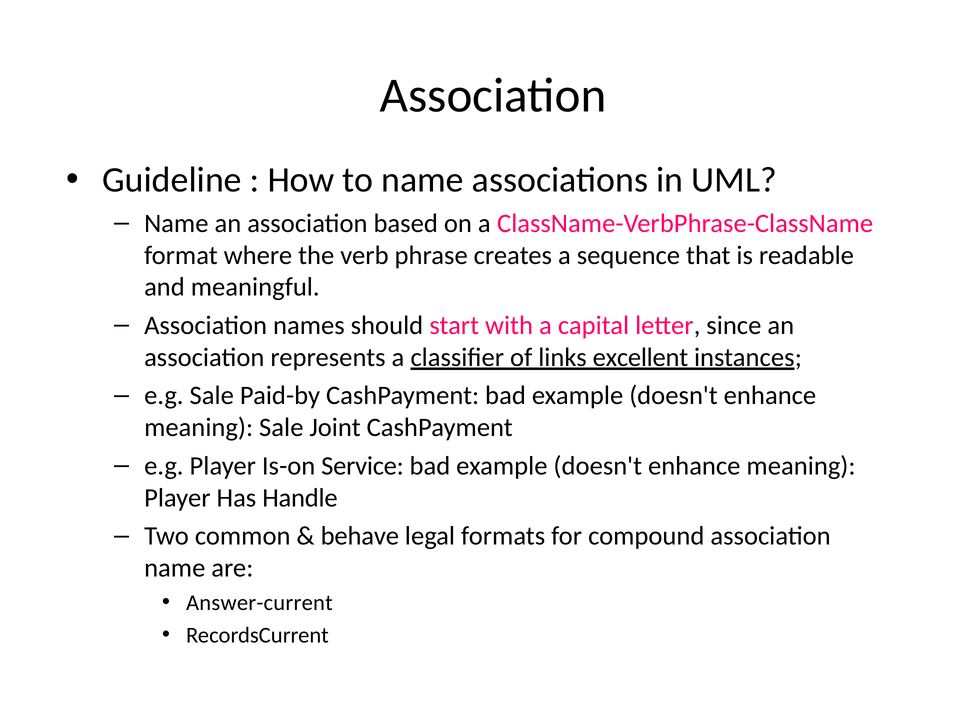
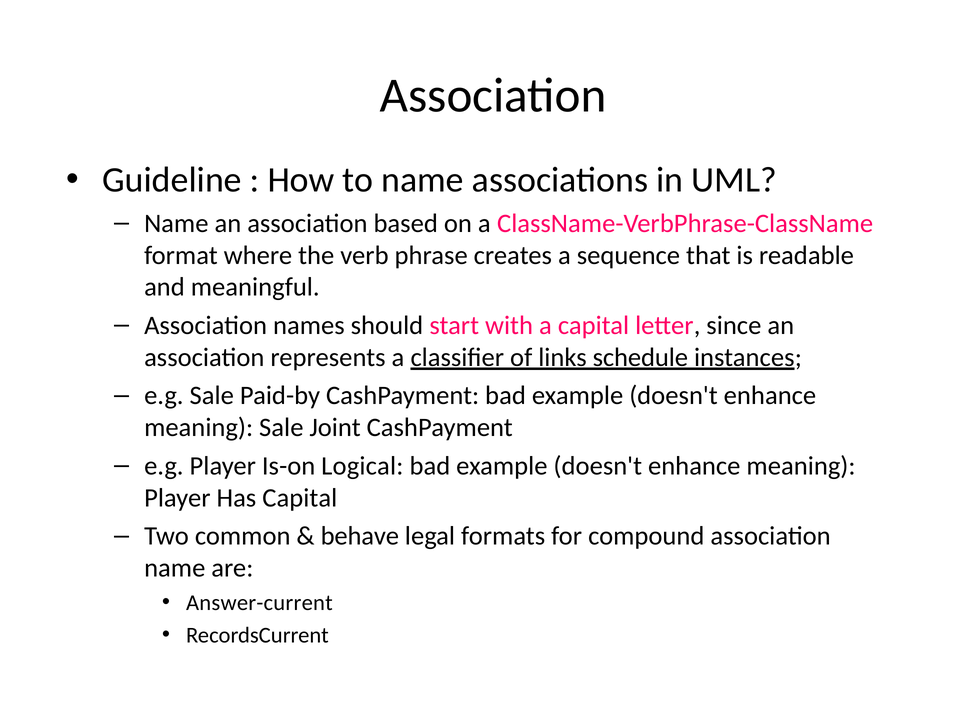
excellent: excellent -> schedule (640, 357)
Service: Service -> Logical (362, 466)
Has Handle: Handle -> Capital (300, 498)
